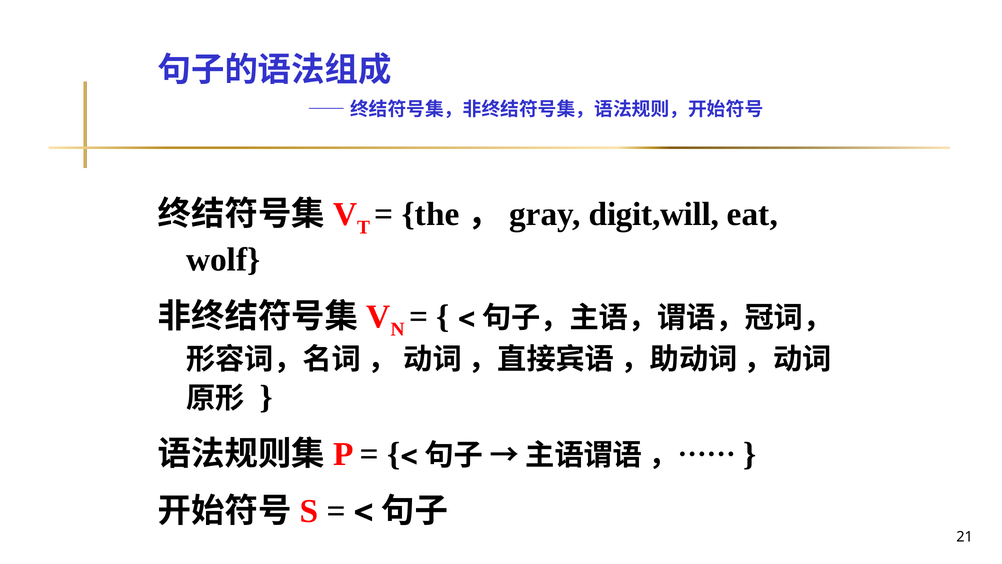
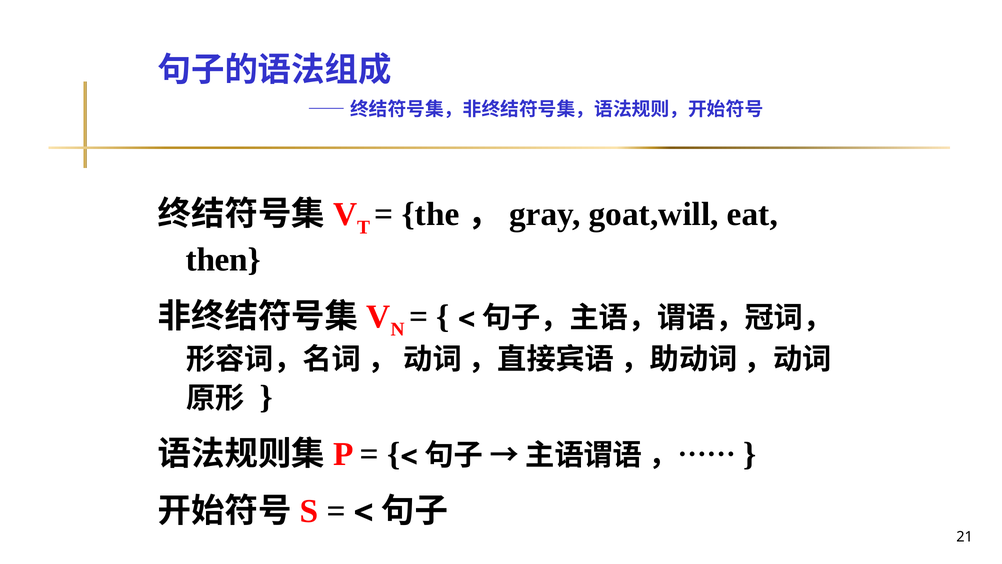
digit,will: digit,will -> goat,will (654, 214)
wolf: wolf -> then (223, 260)
